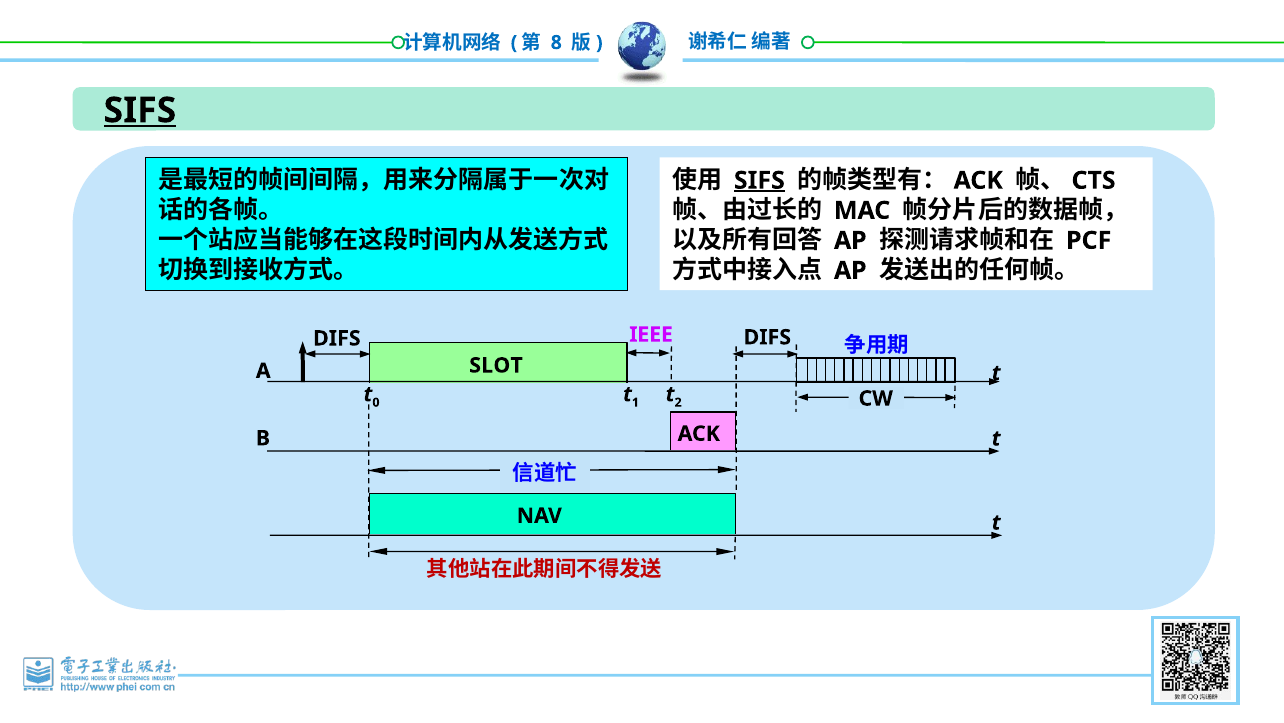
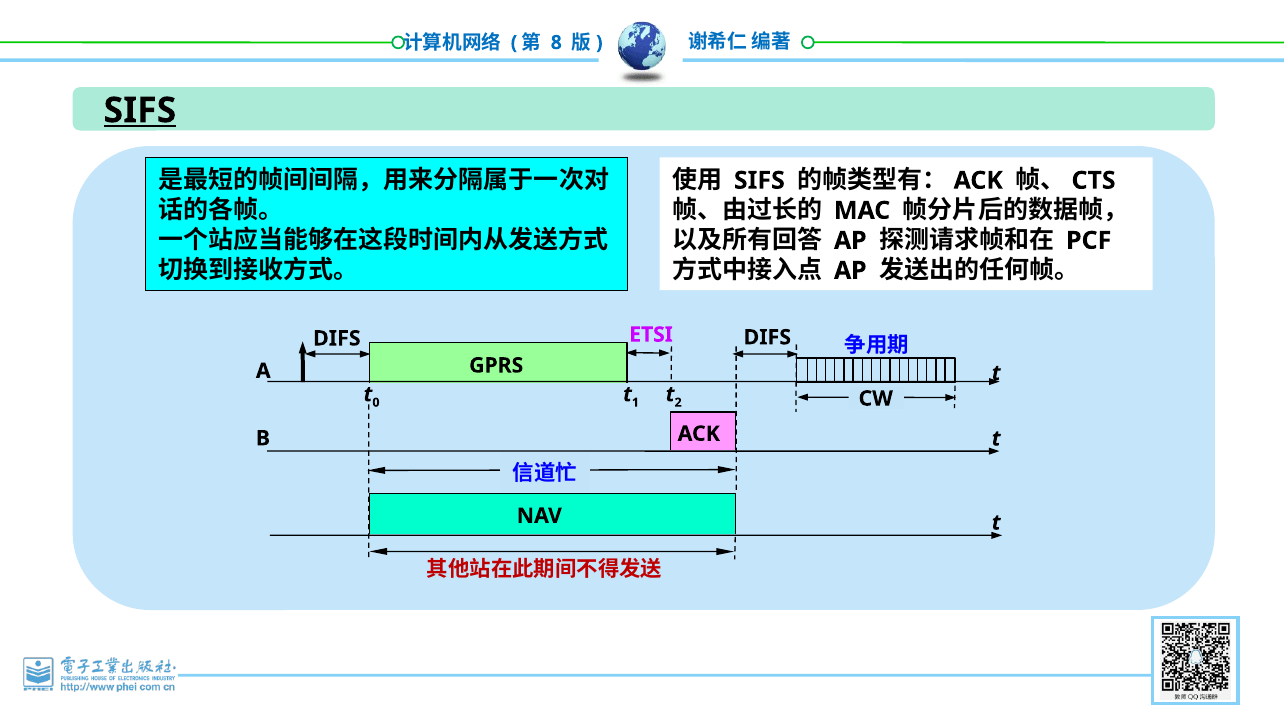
SIFS underline: present -> none (759, 180)
IEEE: IEEE -> ETSI (651, 334)
SLOT: SLOT -> GPRS (496, 365)
